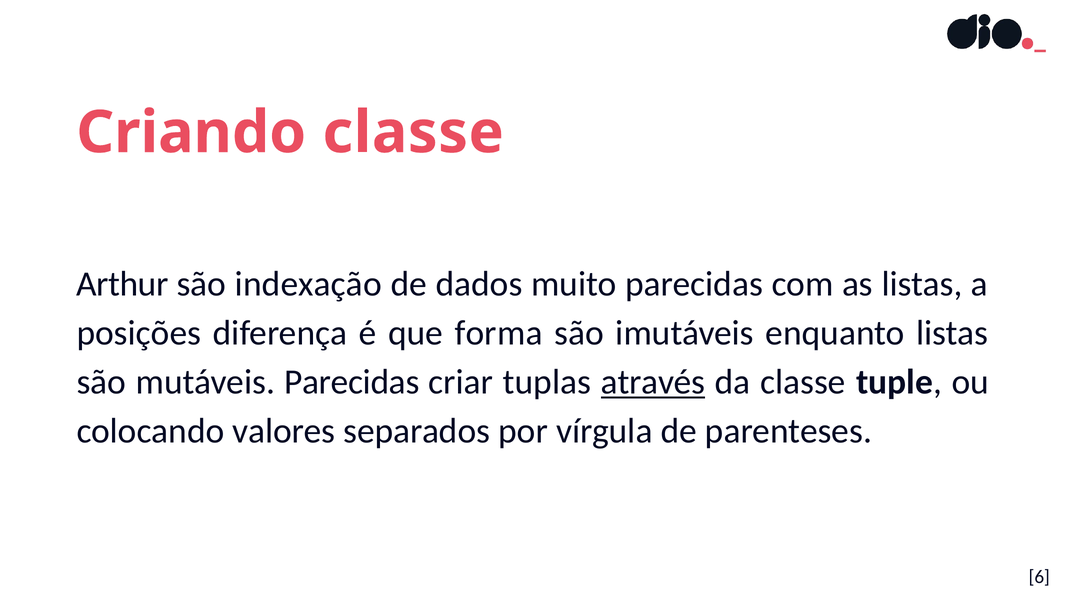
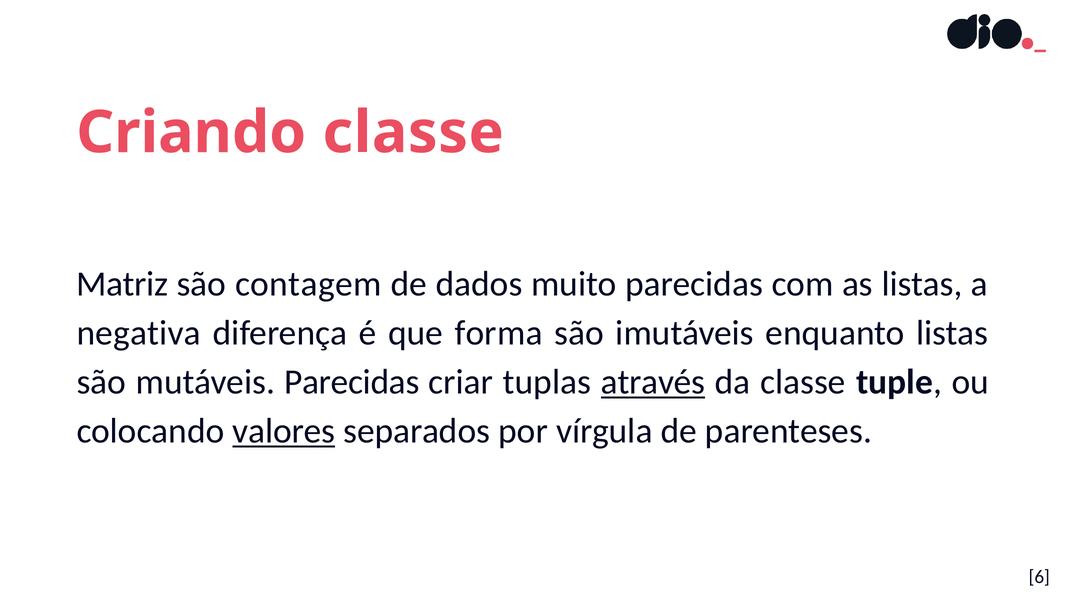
Arthur: Arthur -> Matriz (122, 284)
indexação: indexação -> contagem (308, 284)
posições: posições -> negativa (139, 333)
valores underline: none -> present (284, 431)
